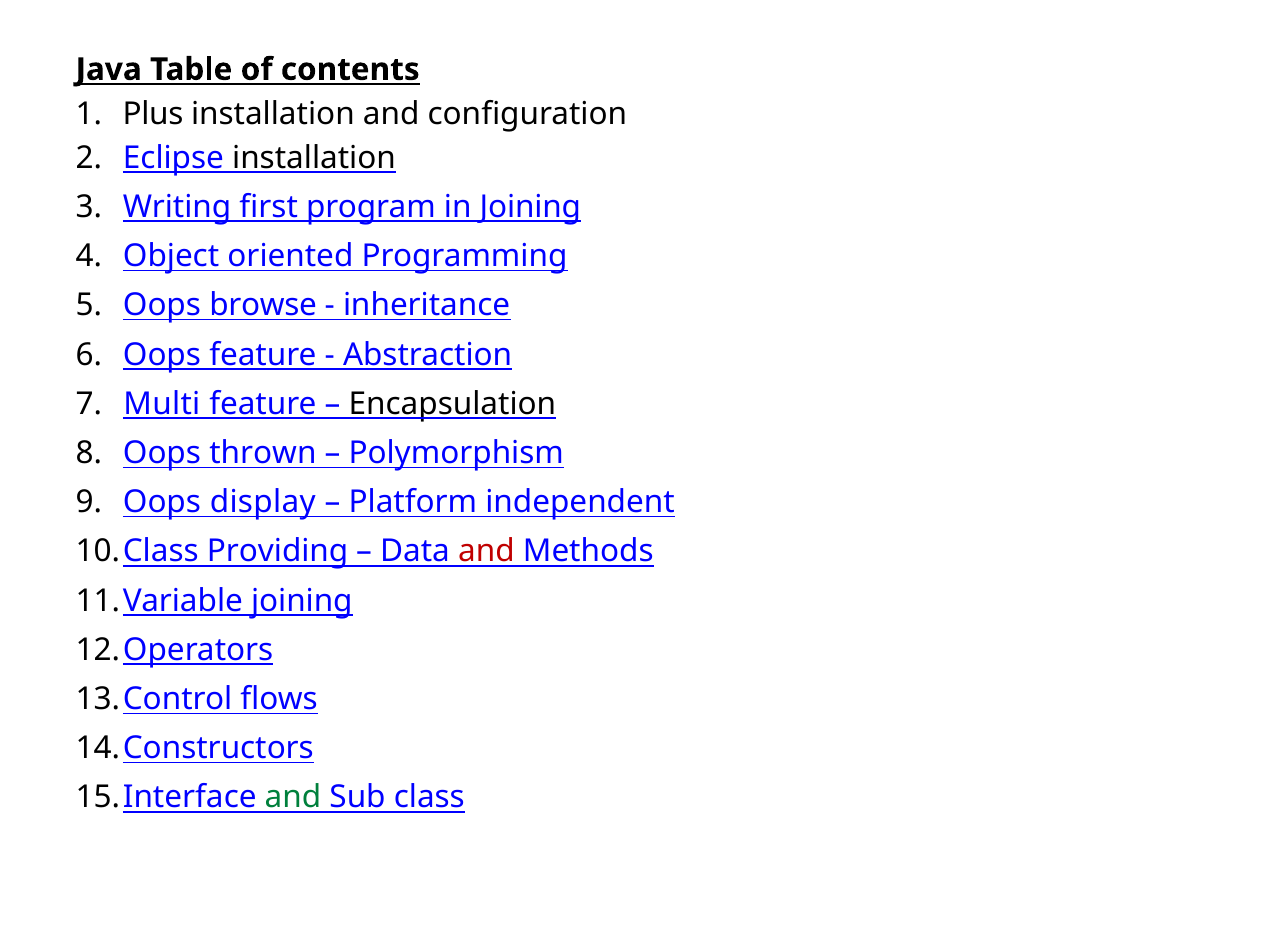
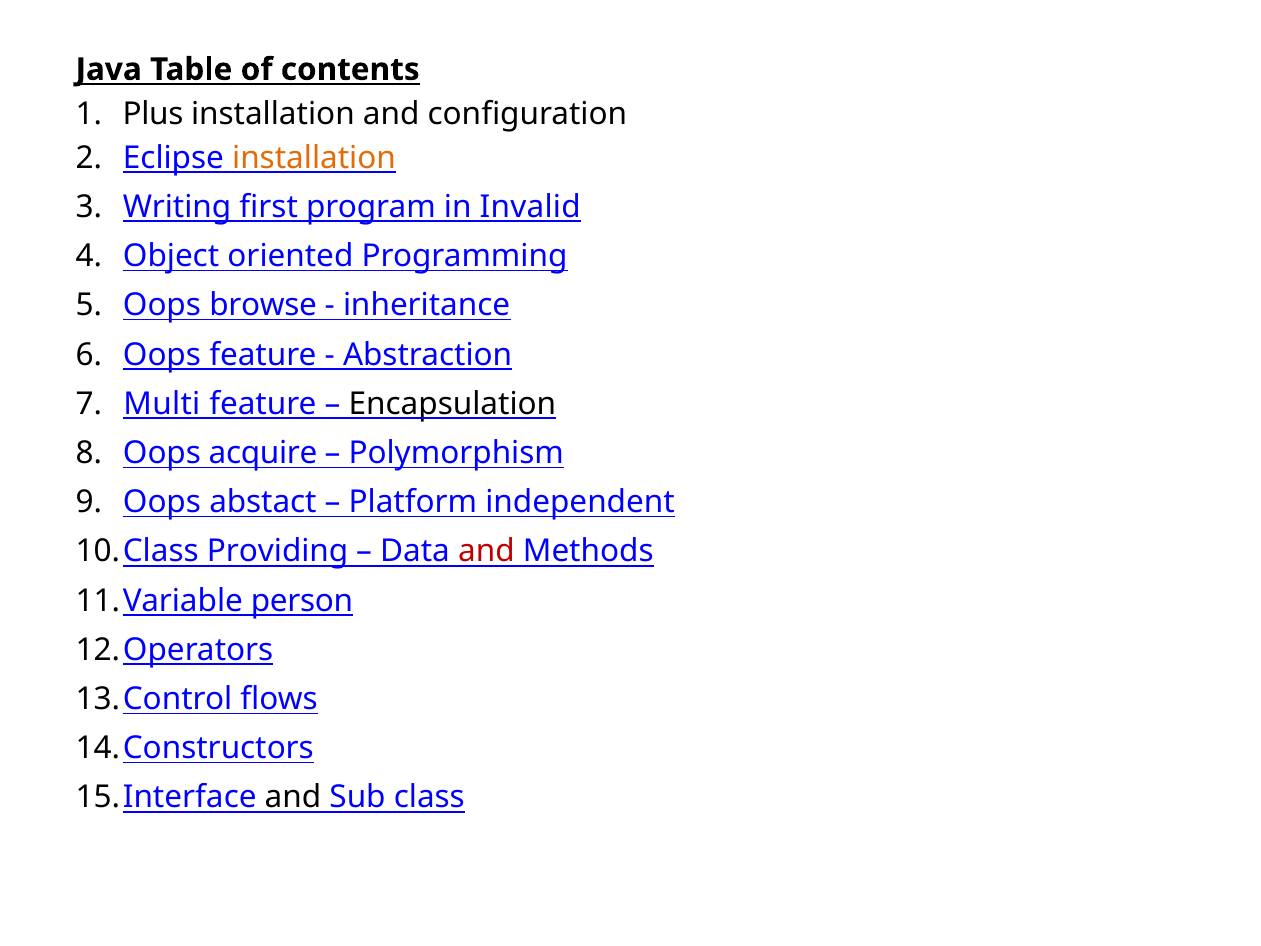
installation colour: black -> orange (314, 158)
in Joining: Joining -> Invalid (530, 207)
thrown: thrown -> acquire (263, 453)
display: display -> abstact (263, 502)
joining: joining -> person (302, 601)
and colour: green -> black (293, 797)
